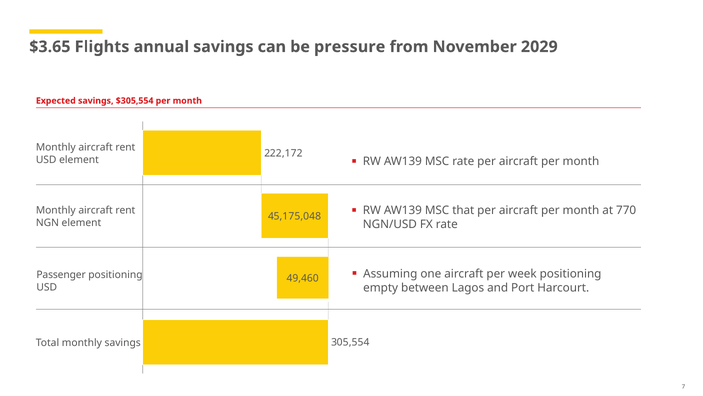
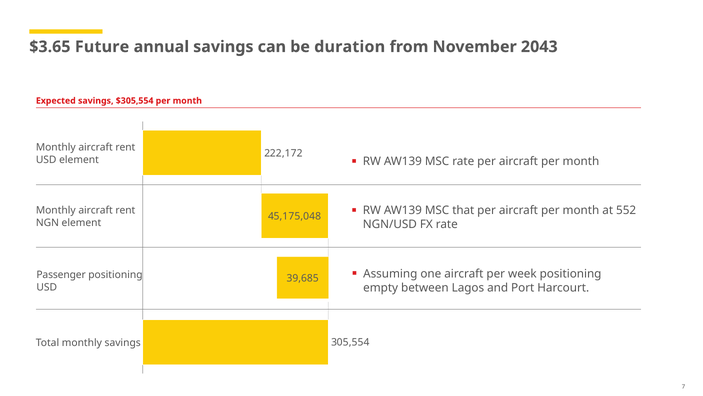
Flights: Flights -> Future (102, 47)
pressure: pressure -> duration (350, 47)
2029: 2029 -> 2043 (539, 47)
770: 770 -> 552 (626, 210)
49,460: 49,460 -> 39,685 (303, 278)
